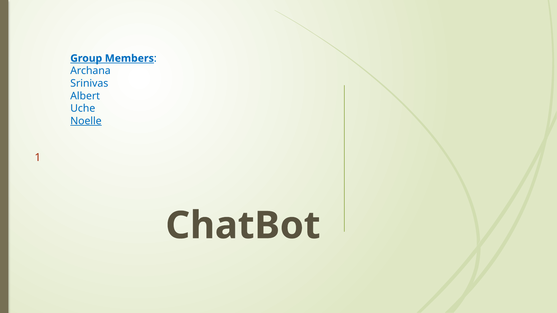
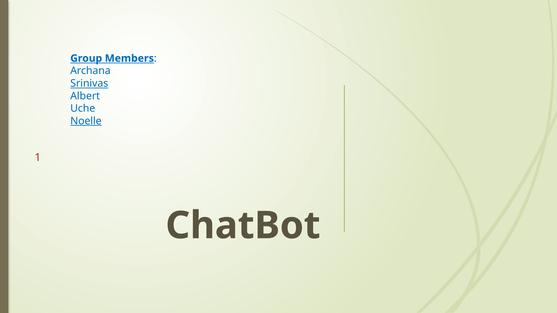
Srinivas underline: none -> present (89, 83)
